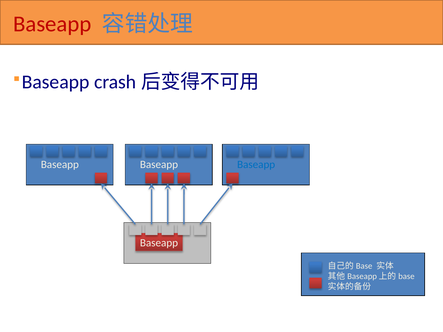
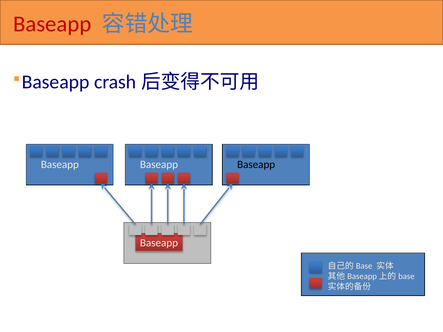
Baseapp colour: blue -> black (256, 164)
